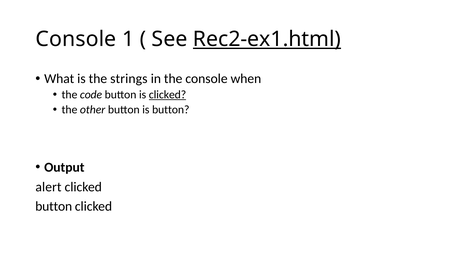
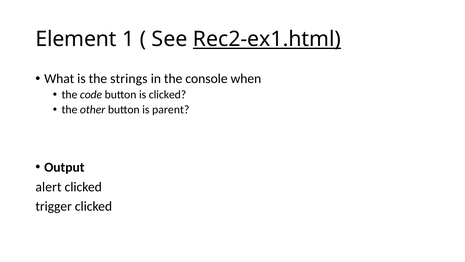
Console: Console -> Element (76, 39)
clicked underline: present -> none (168, 95)
is button: button -> parent (171, 110)
button: button -> trigger (54, 206)
